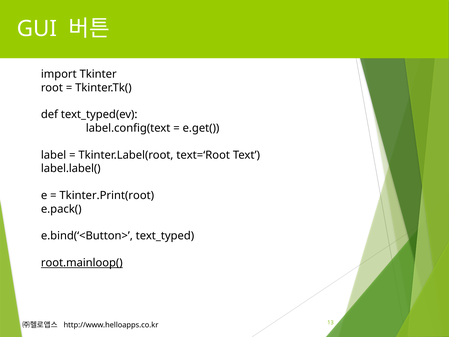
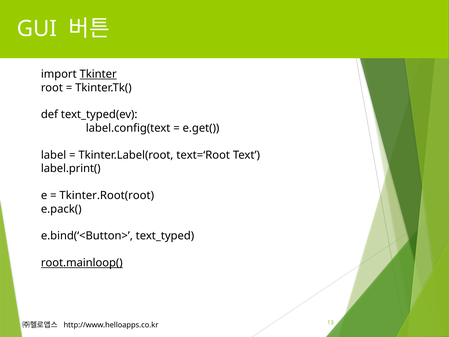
Tkinter underline: none -> present (98, 74)
label.label(: label.label( -> label.print( (71, 168)
Tkinter.Print(root: Tkinter.Print(root -> Tkinter.Root(root (107, 195)
